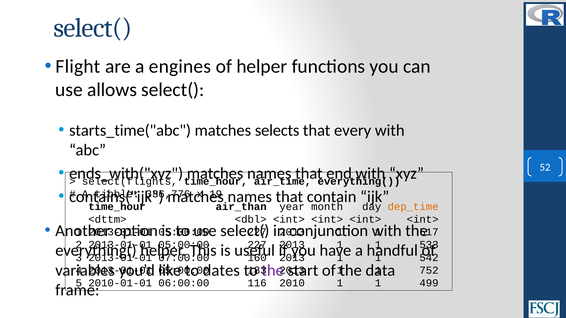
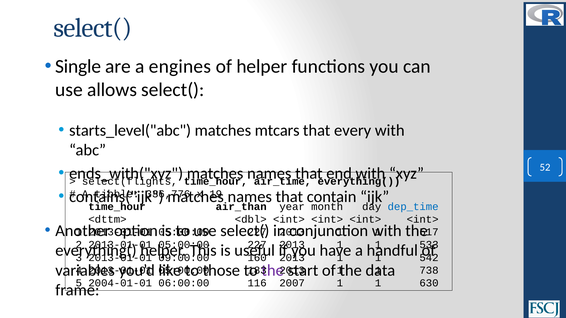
Flight: Flight -> Single (78, 67)
starts_time("abc: starts_time("abc -> starts_level("abc (130, 131)
selects: selects -> mtcars (277, 131)
dep_time colour: orange -> blue (413, 207)
07:00:00: 07:00:00 -> 09:00:00 (184, 258)
dates: dates -> those (221, 271)
752: 752 -> 738 (429, 271)
2010-01-01: 2010-01-01 -> 2004-01-01 (120, 283)
2010: 2010 -> 2007 (292, 283)
499: 499 -> 630 (429, 283)
